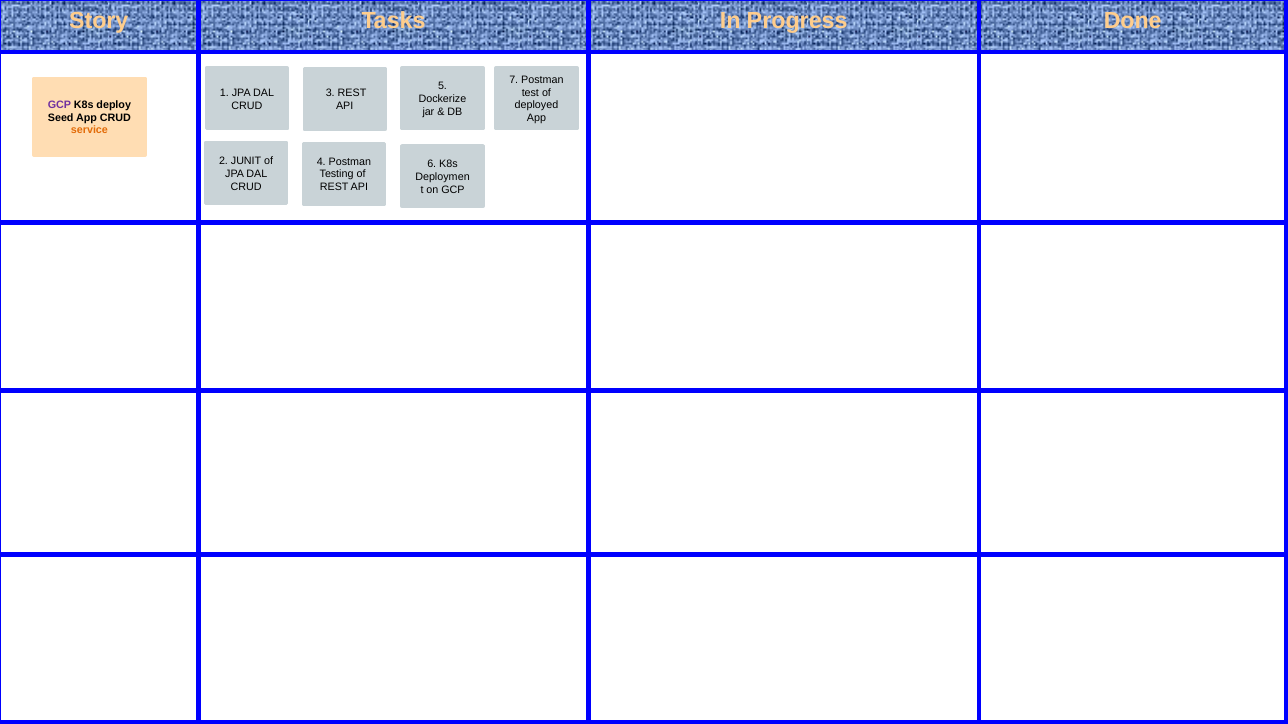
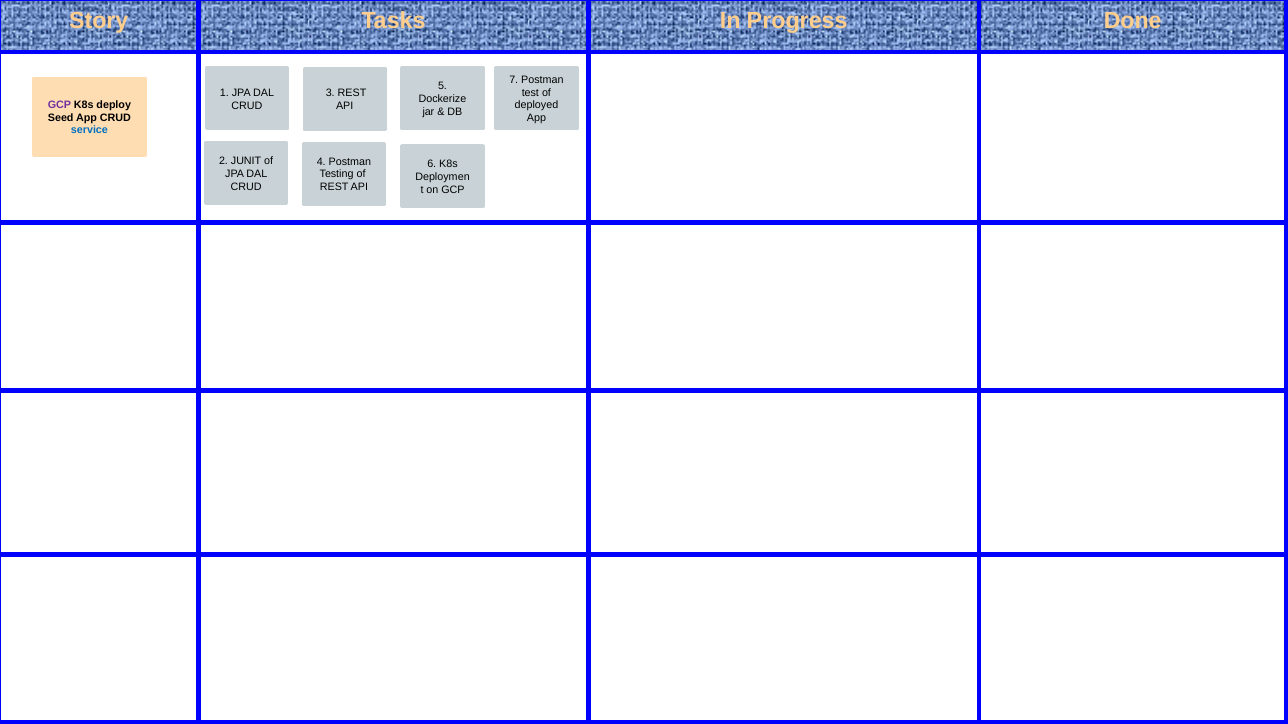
service colour: orange -> blue (89, 131)
